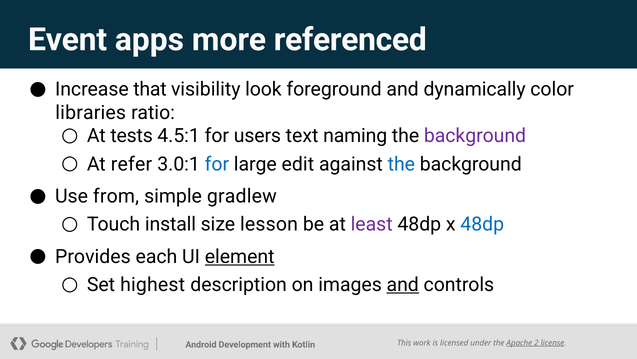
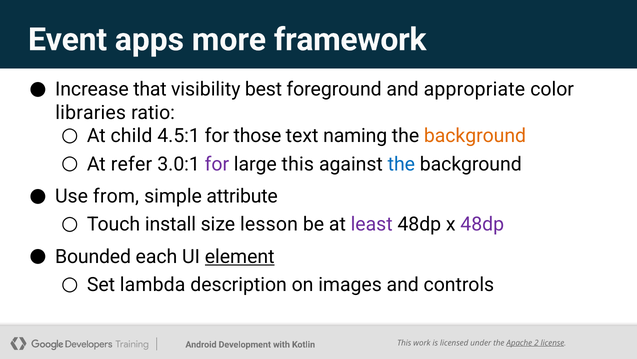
referenced: referenced -> framework (350, 40)
look: look -> best (264, 89)
dynamically: dynamically -> appropriate (474, 89)
tests: tests -> child (131, 136)
users: users -> those (257, 136)
background colour: purple -> orange (475, 136)
for colour: blue -> purple (217, 164)
large edit: edit -> this (298, 164)
gradlew: gradlew -> attribute (242, 196)
48dp colour: blue -> purple (482, 224)
Provides: Provides -> Bounded (93, 256)
highest: highest -> lambda (153, 284)
and underline: present -> none (403, 284)
